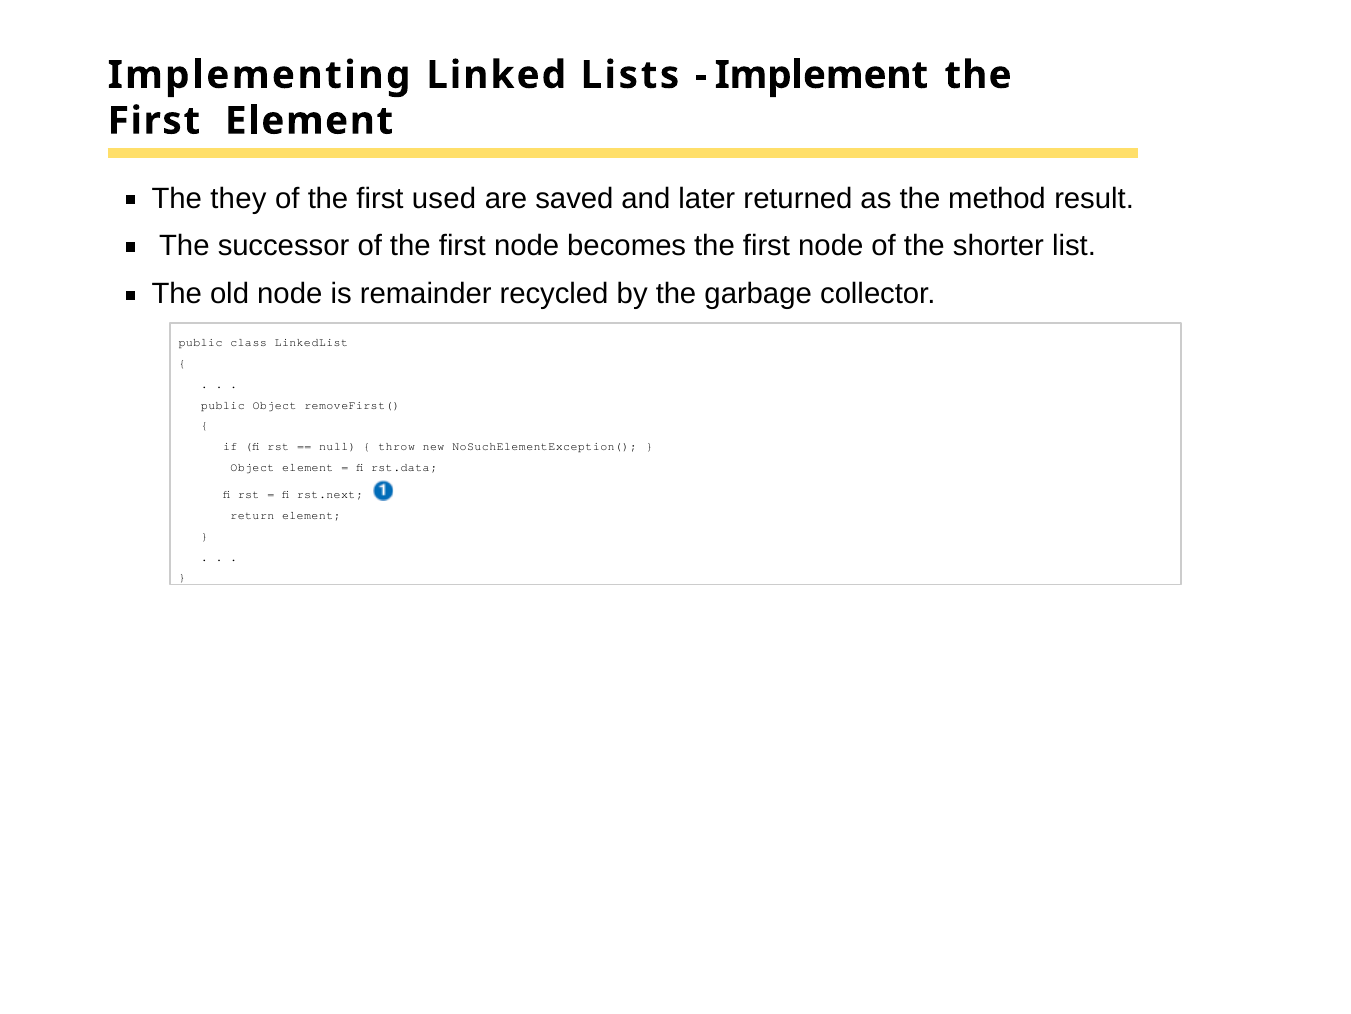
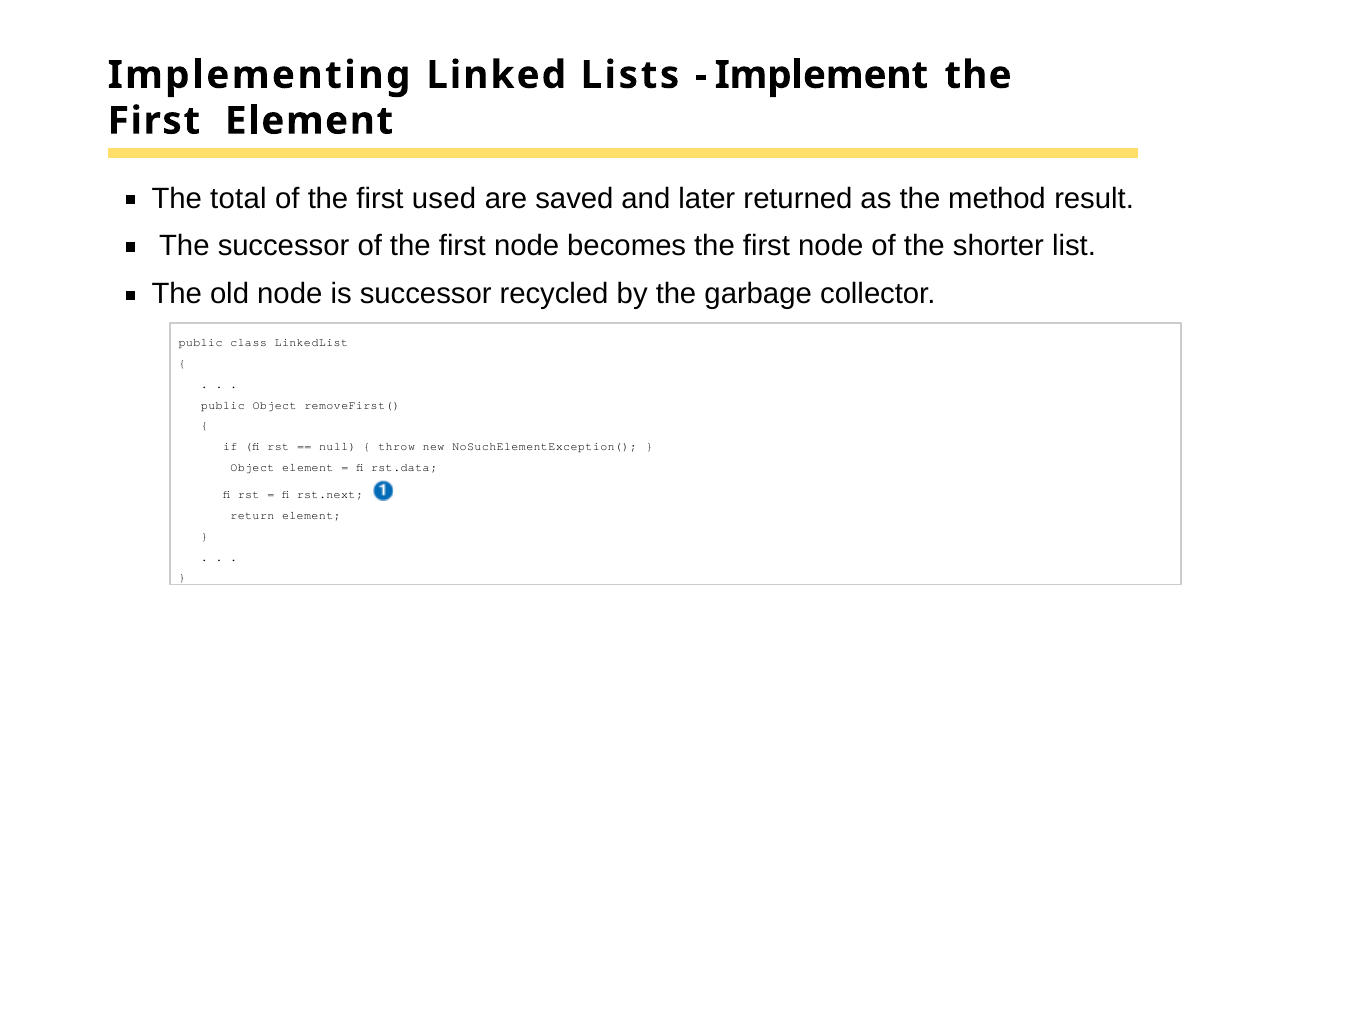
they: they -> total (238, 198)
is remainder: remainder -> successor (426, 294)
